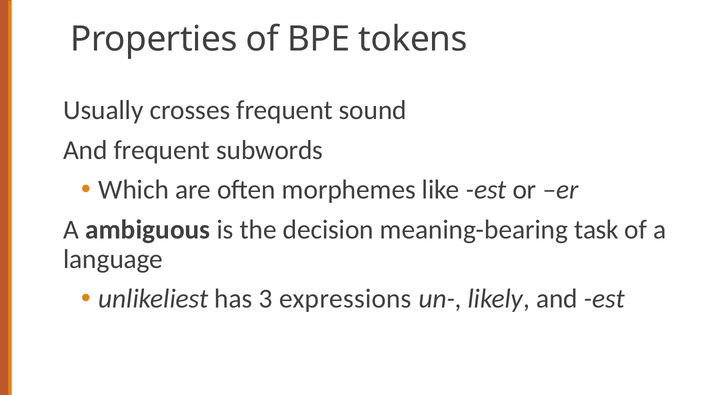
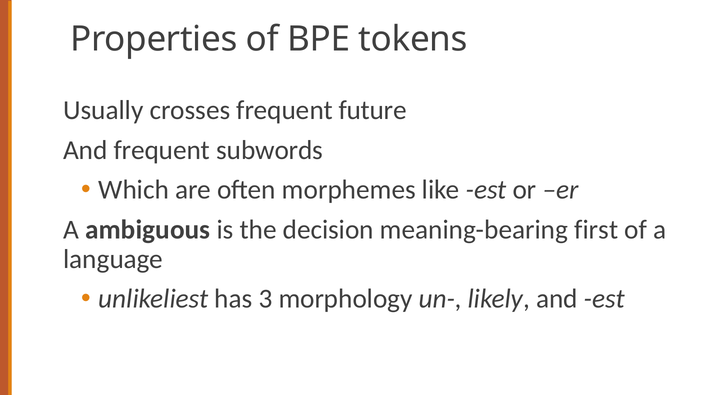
sound: sound -> future (373, 110)
task: task -> first (596, 229)
expressions: expressions -> morphology (345, 299)
